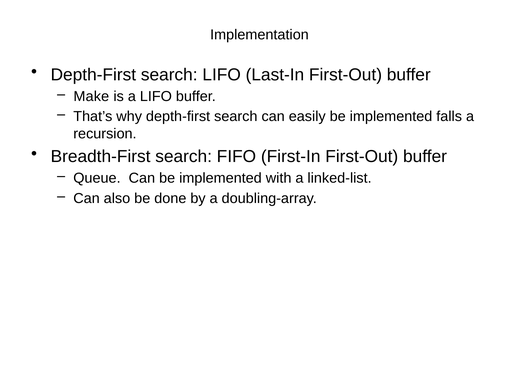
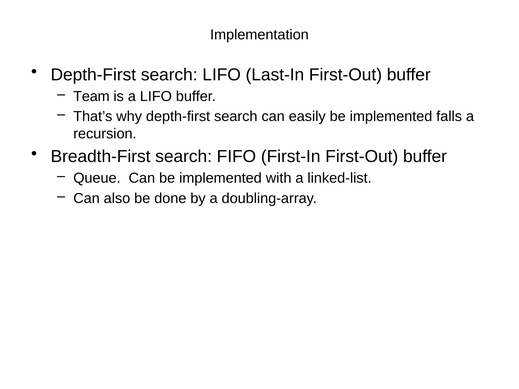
Make: Make -> Team (91, 96)
